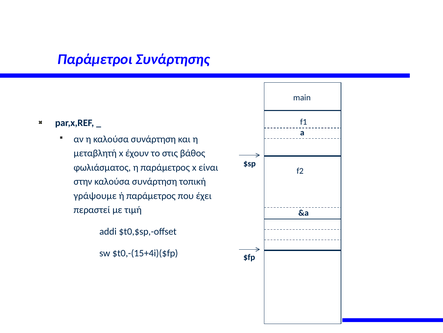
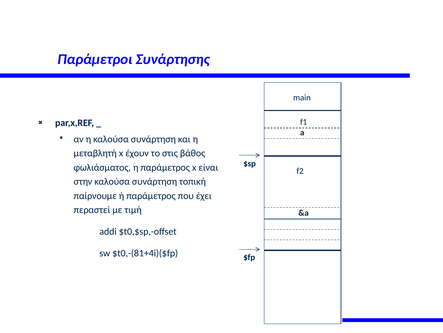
γράψουμε: γράψουμε -> παίρνουμε (95, 195)
$t0,-(15+4i)($fp: $t0,-(15+4i)($fp -> $t0,-(81+4i)($fp (145, 253)
